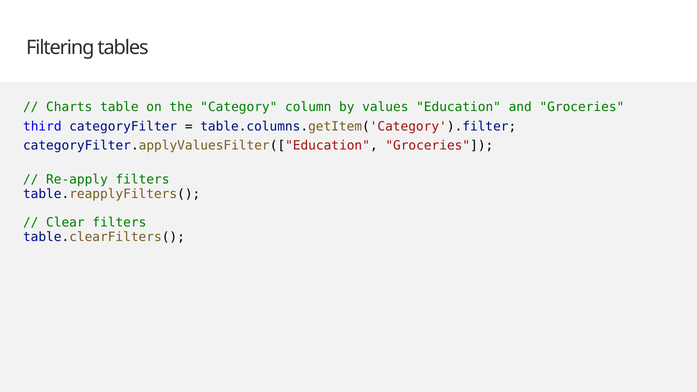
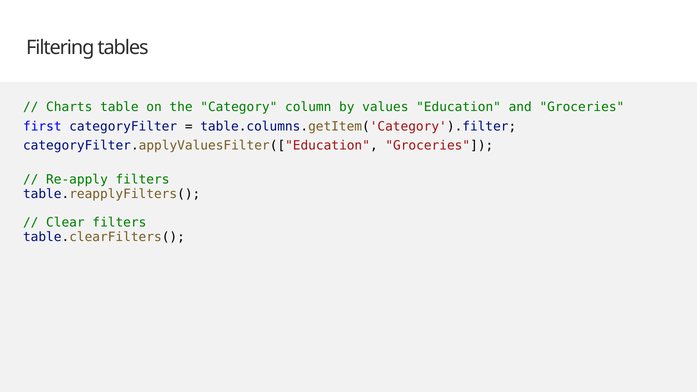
third: third -> first (42, 126)
